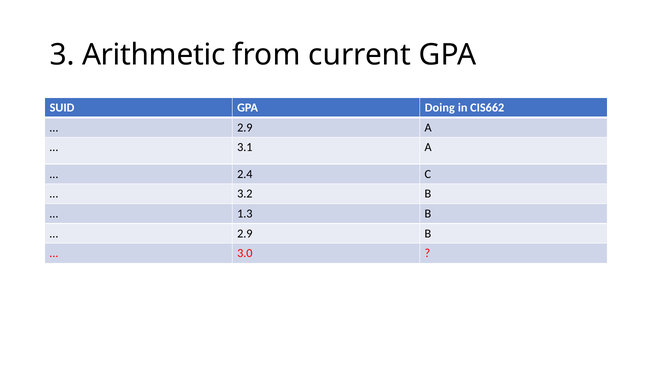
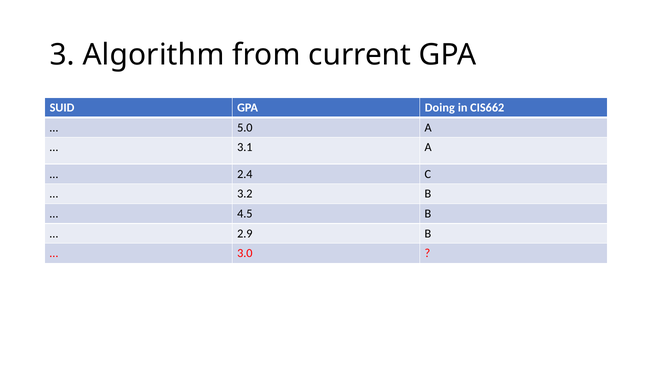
Arithmetic: Arithmetic -> Algorithm (153, 55)
2.9: 2.9 -> 5.0 (245, 128)
1.3: 1.3 -> 4.5 (245, 214)
